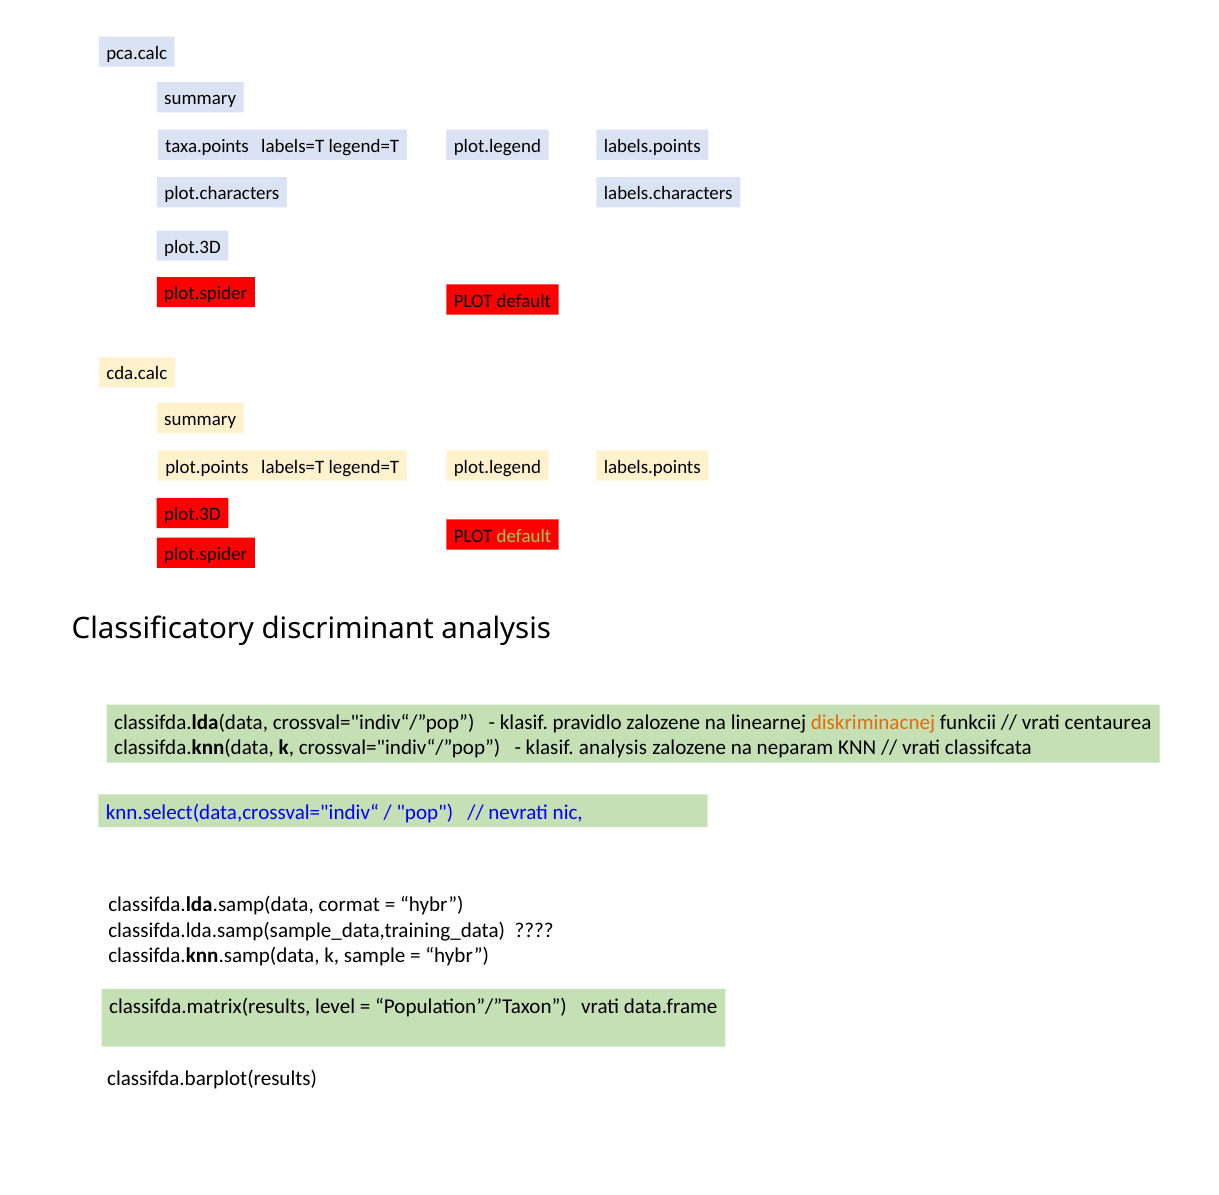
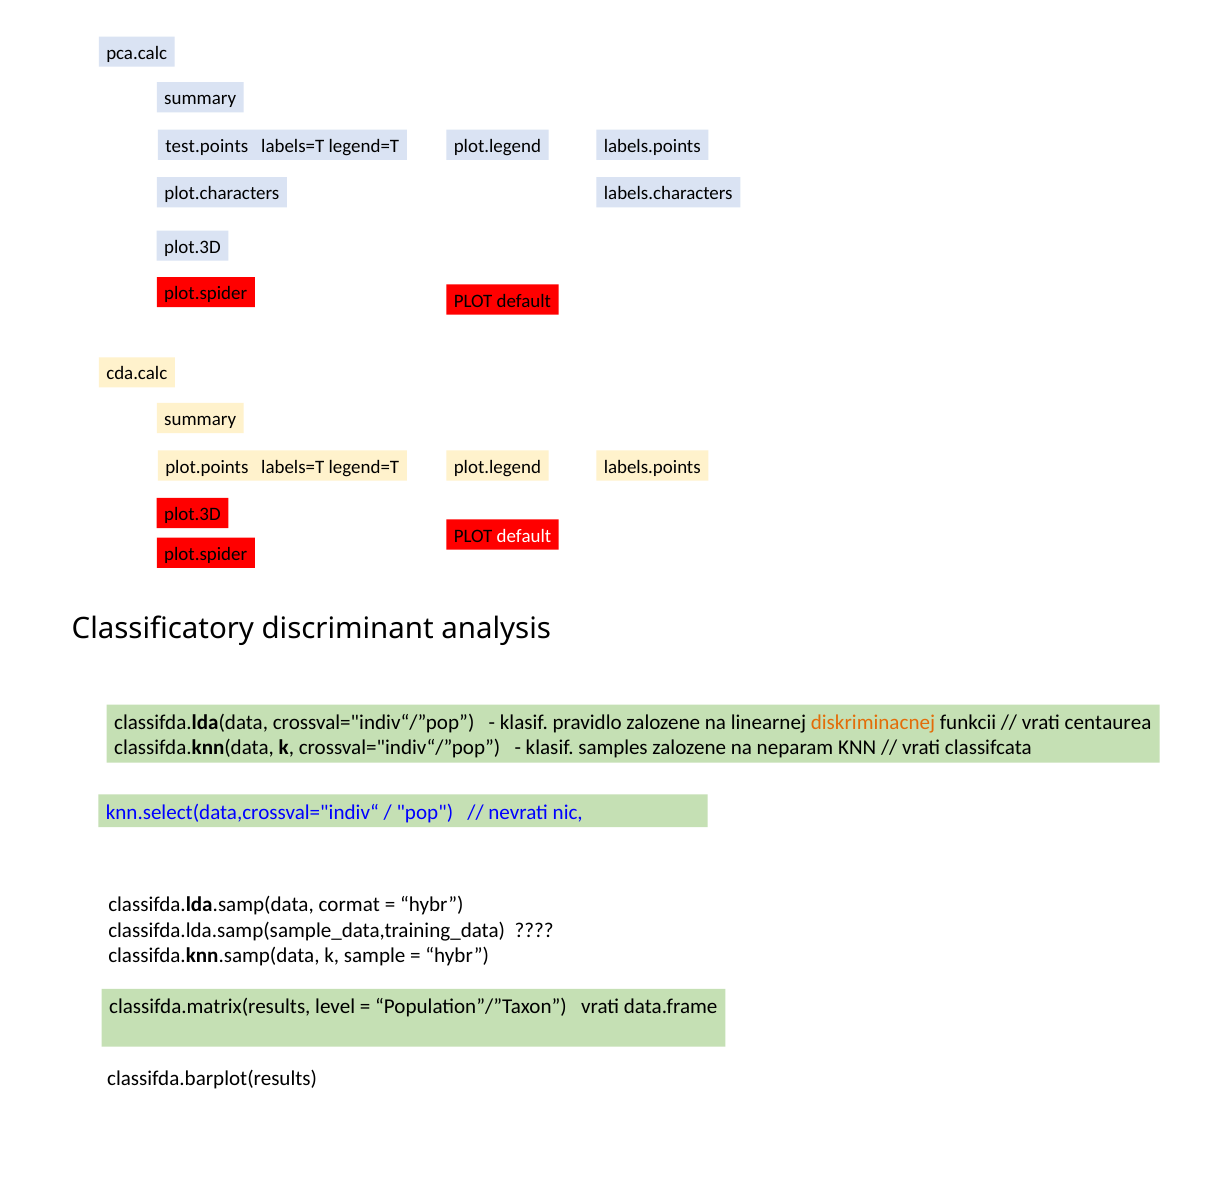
taxa.points: taxa.points -> test.points (207, 146)
default colour: light green -> white (524, 536)
klasif analysis: analysis -> samples (613, 748)
